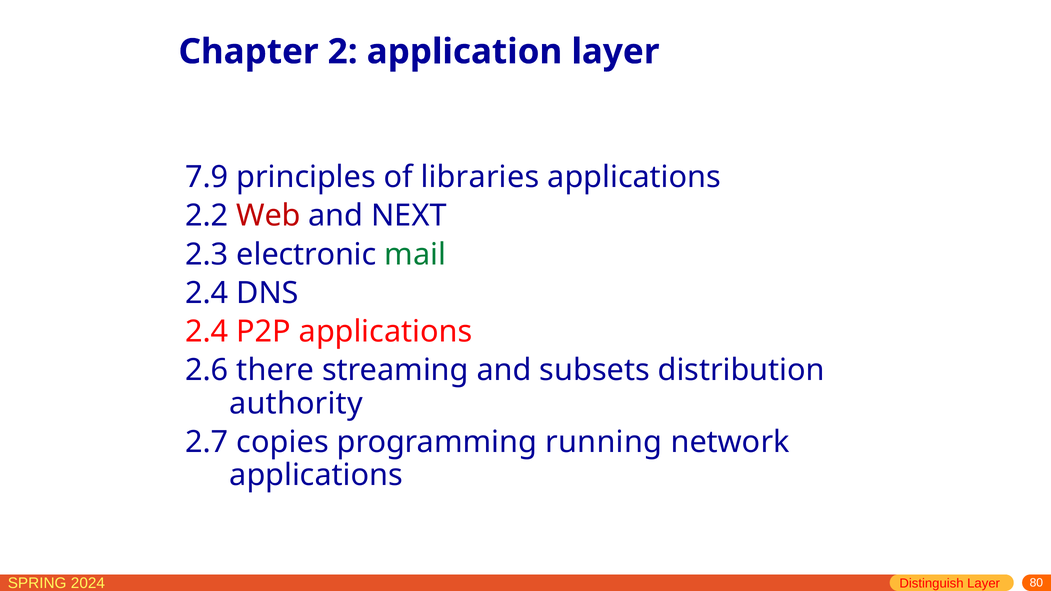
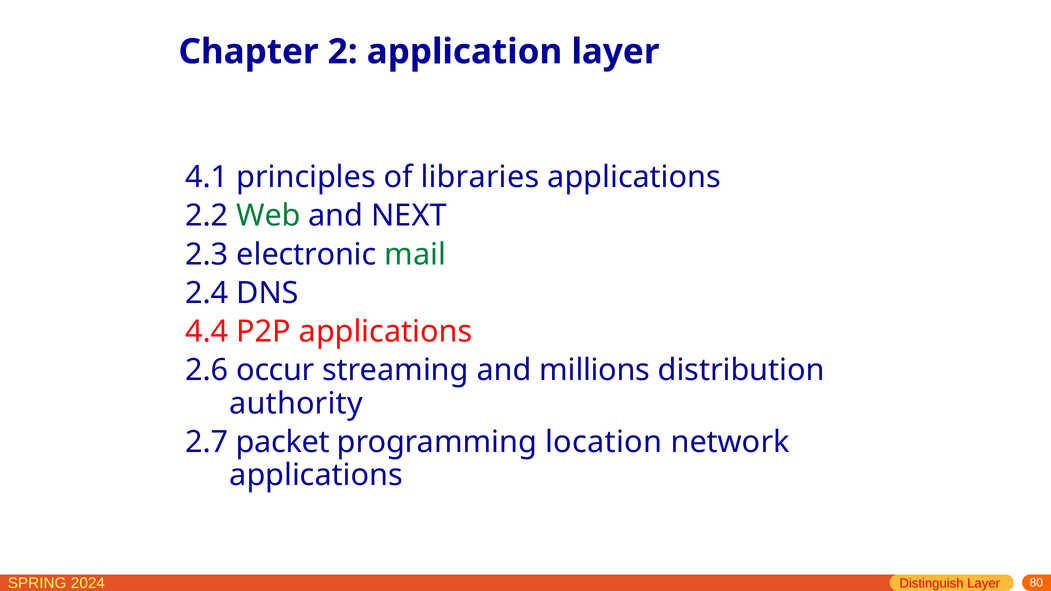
7.9: 7.9 -> 4.1 (207, 177)
Web colour: red -> green (268, 216)
2.4: 2.4 -> 4.4 (207, 332)
there: there -> occur (275, 370)
subsets: subsets -> millions (595, 370)
copies: copies -> packet (283, 442)
running: running -> location (604, 442)
